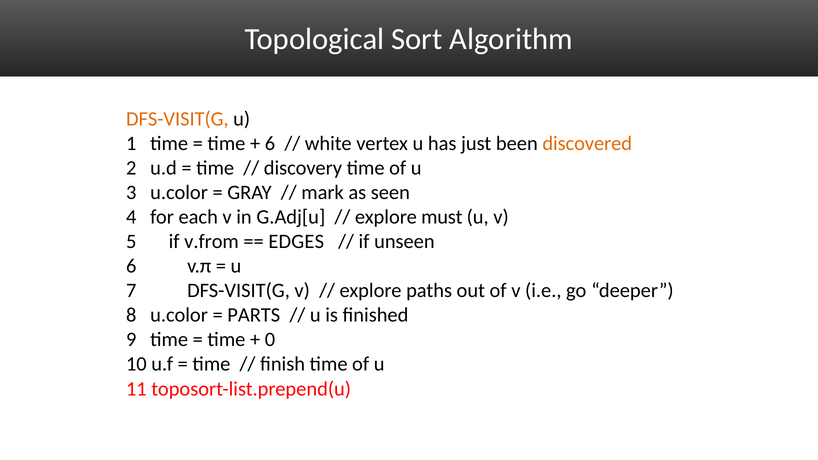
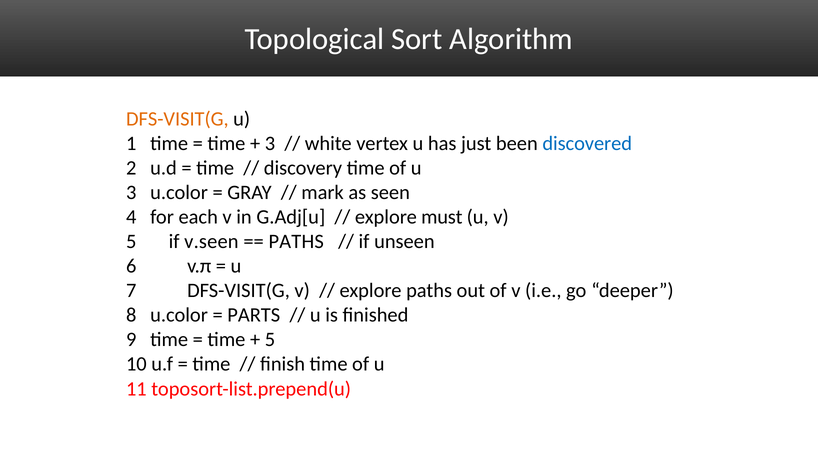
6: 6 -> 3 (270, 143)
discovered colour: orange -> blue (587, 143)
v.from: v.from -> v.seen (211, 242)
EDGES: EDGES -> PATHS (296, 242)
0: 0 -> 5 (270, 340)
